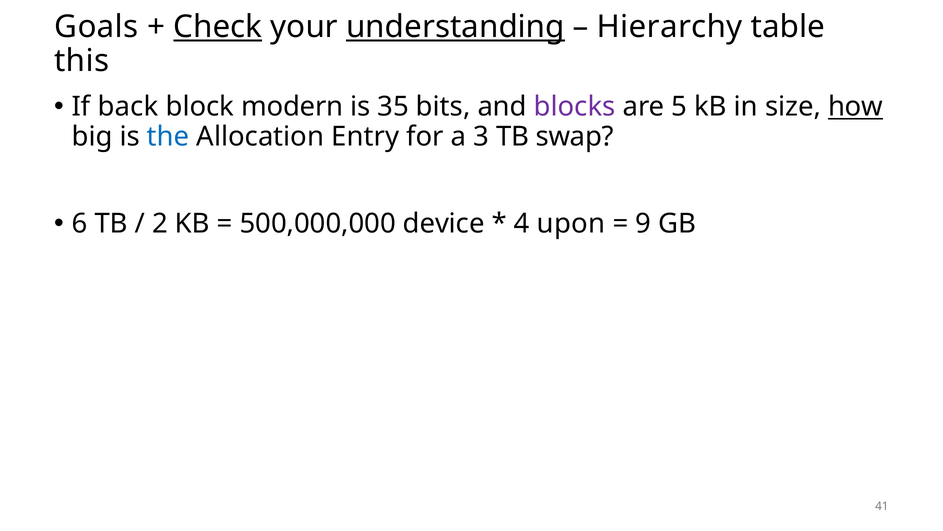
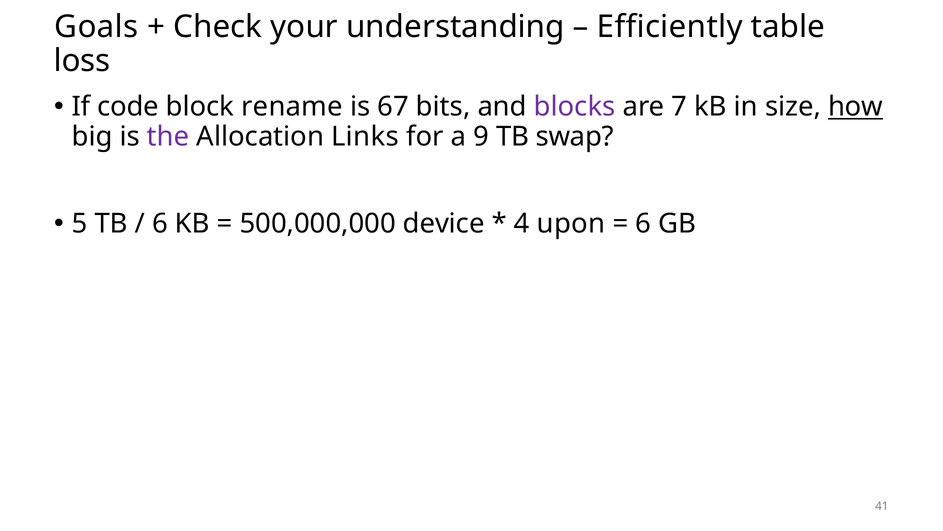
Check underline: present -> none (218, 27)
understanding underline: present -> none (455, 27)
Hierarchy: Hierarchy -> Efficiently (670, 27)
this: this -> loss (82, 61)
back: back -> code (128, 107)
modern: modern -> rename (292, 107)
35: 35 -> 67 (393, 107)
5: 5 -> 7 (679, 107)
the colour: blue -> purple (168, 136)
Entry: Entry -> Links (365, 136)
3: 3 -> 9 (481, 136)
6: 6 -> 5 (80, 223)
2: 2 -> 6 (160, 223)
9: 9 -> 6 (643, 223)
